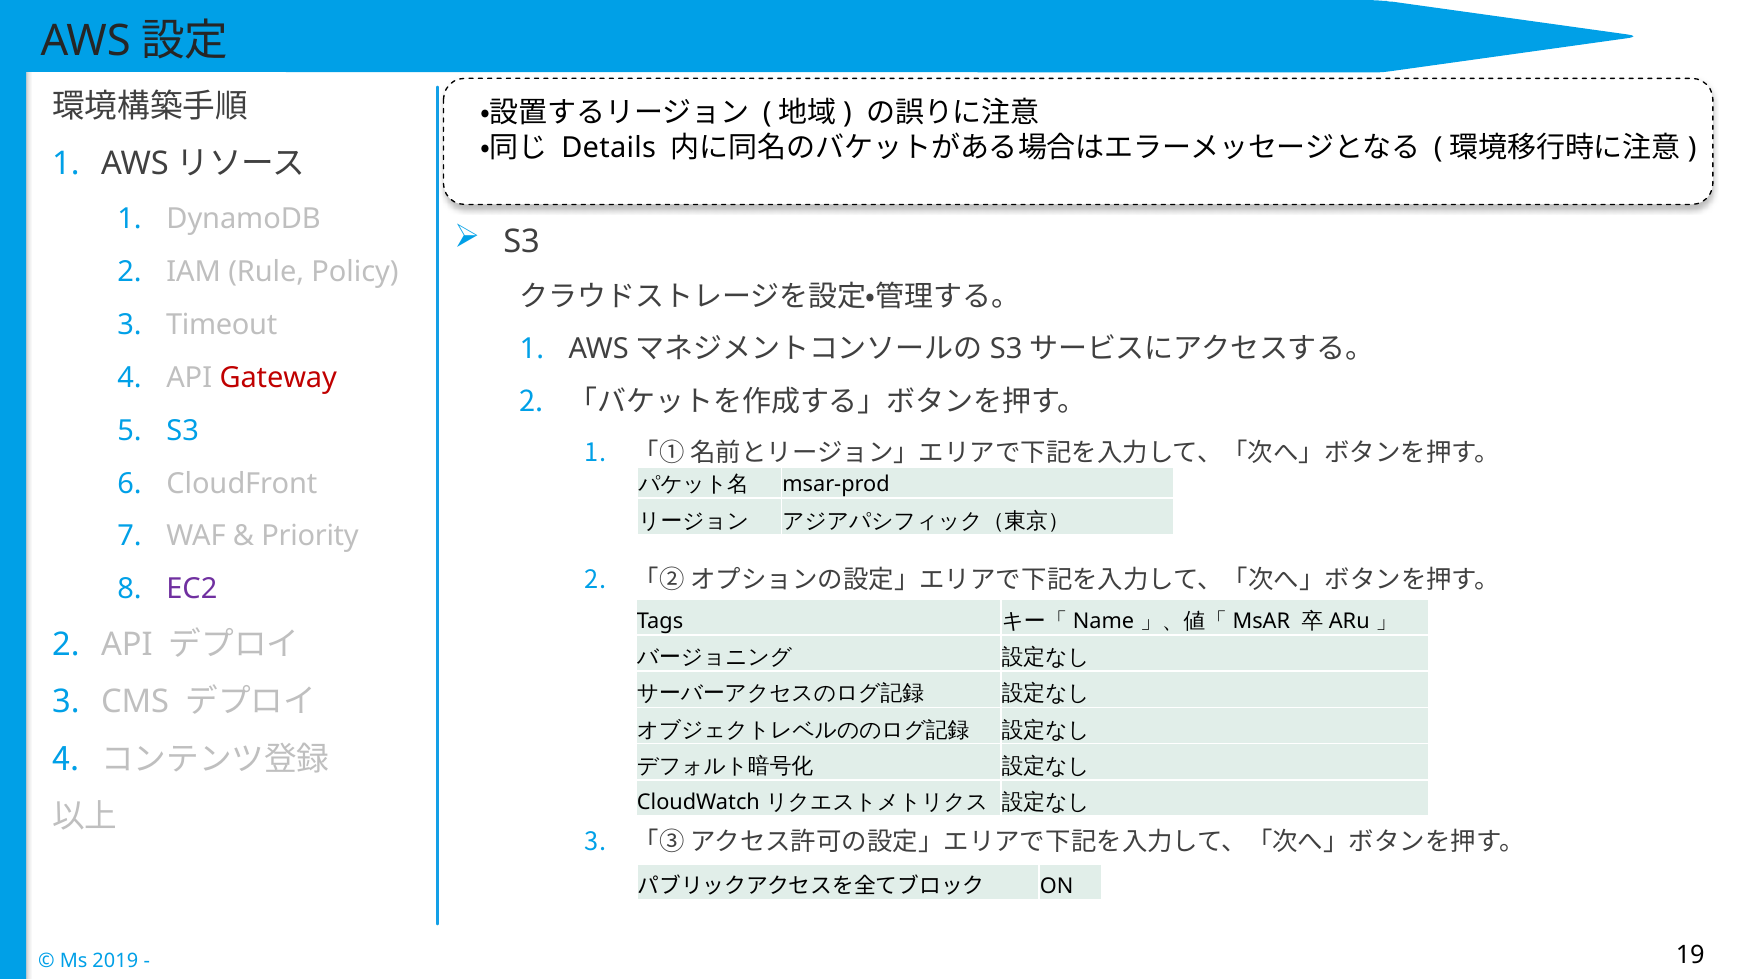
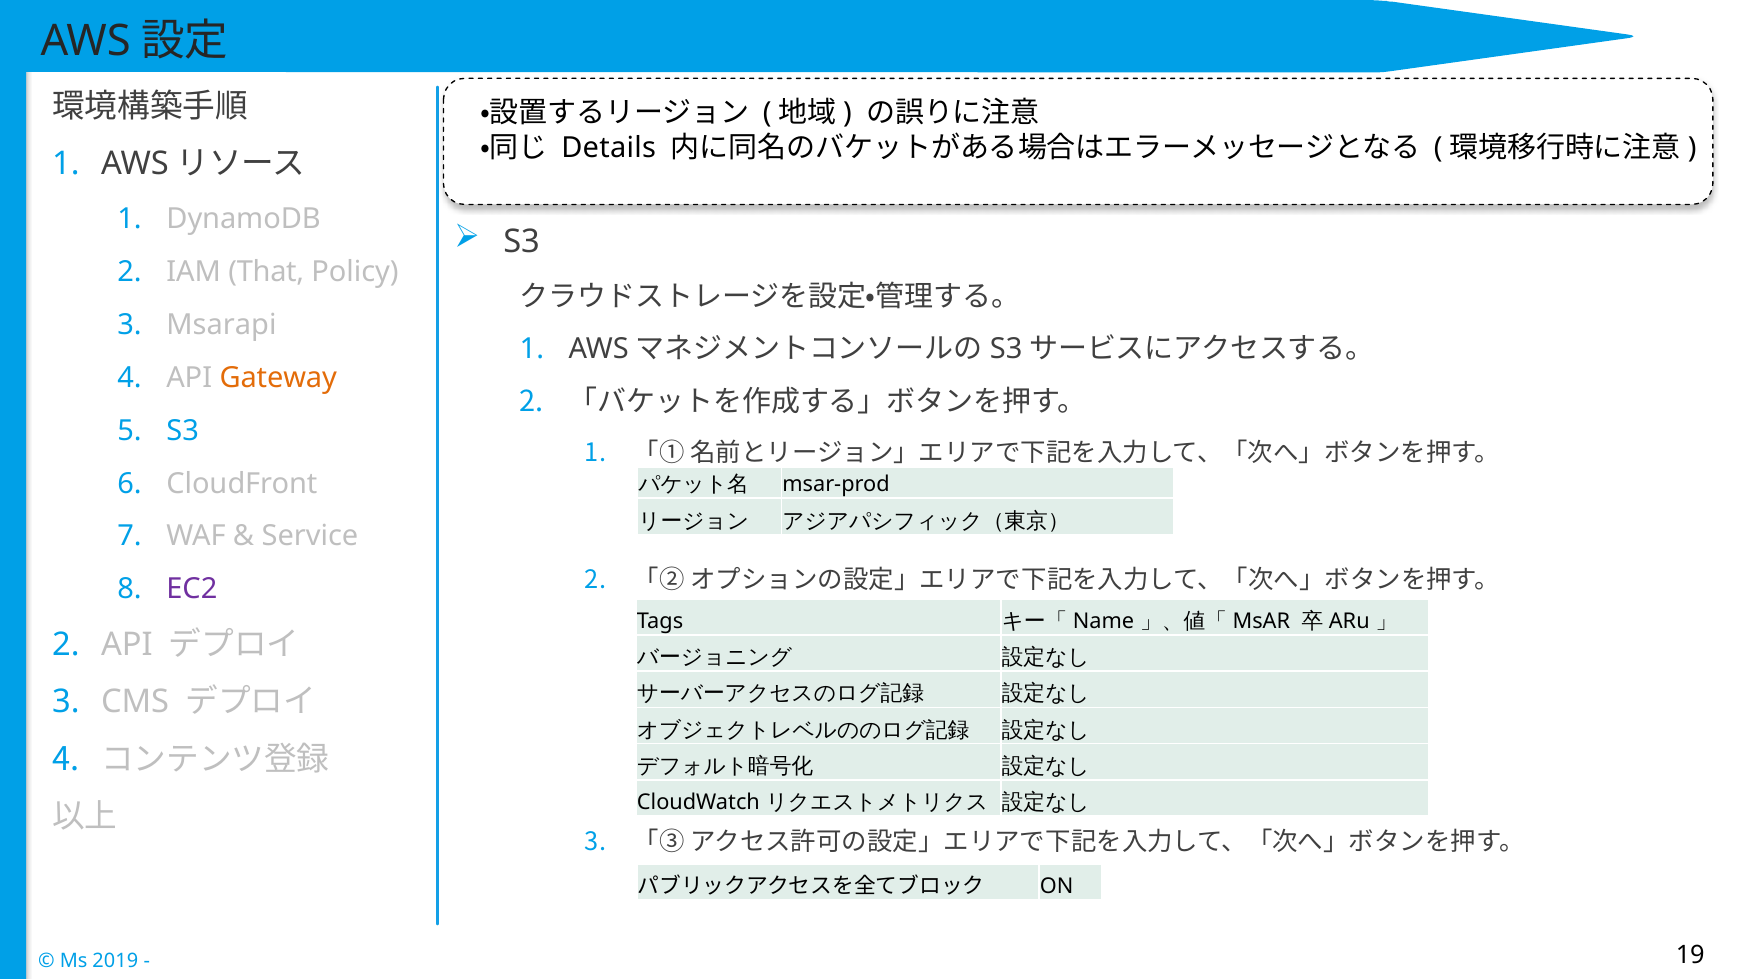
Rule: Rule -> That (266, 272)
Timeout: Timeout -> Msarapi (221, 325)
Gateway colour: red -> orange (278, 378)
Priority: Priority -> Service (310, 537)
